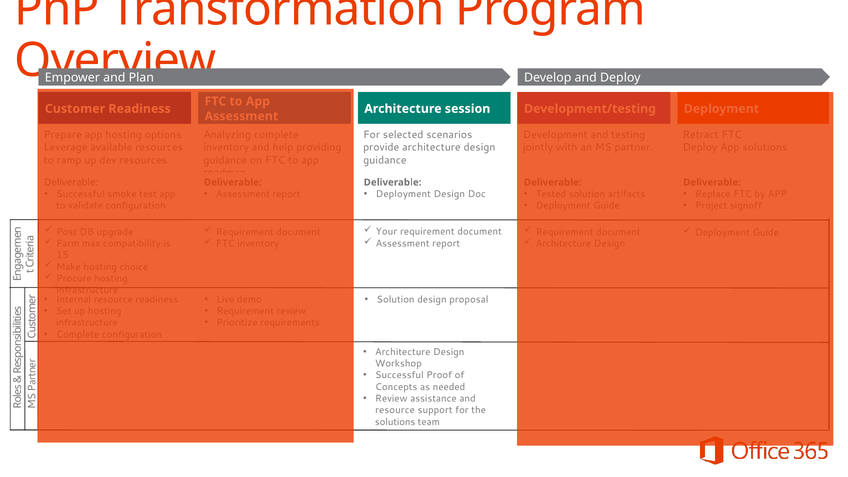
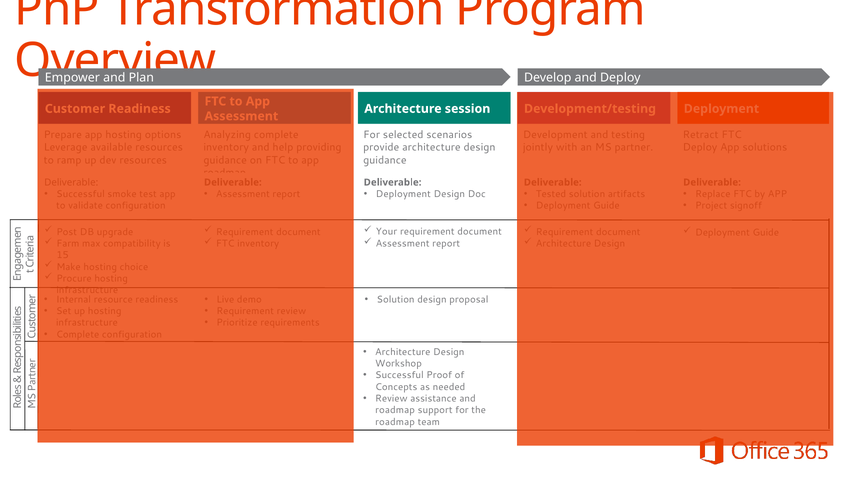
resource: resource -> roadmap (395, 410)
solutions: solutions -> roadmap (395, 422)
